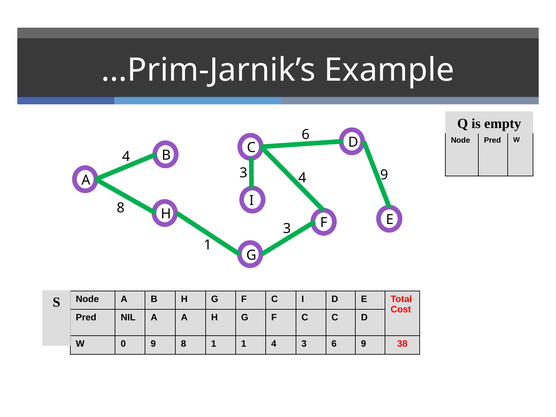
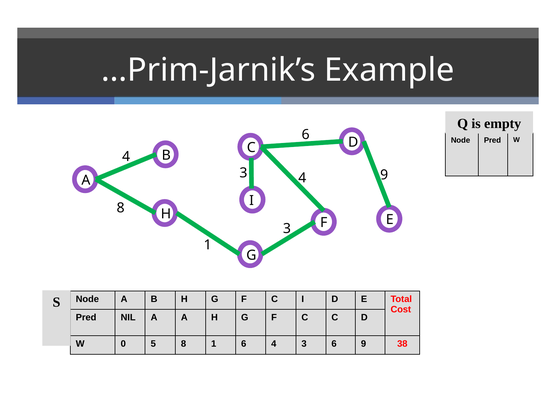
0 9: 9 -> 5 (153, 344)
1 1: 1 -> 6 (244, 344)
